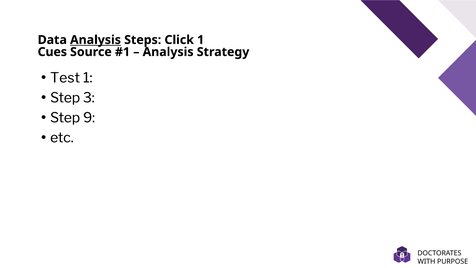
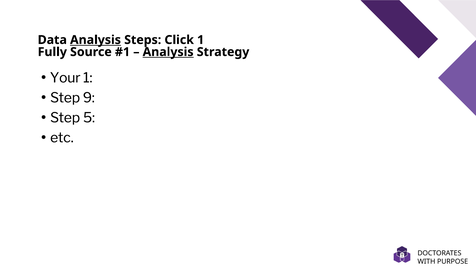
Cues: Cues -> Fully (52, 52)
Analysis underline: none -> present (168, 52)
Test: Test -> Your (65, 78)
3: 3 -> 9 (89, 98)
9: 9 -> 5 (89, 118)
